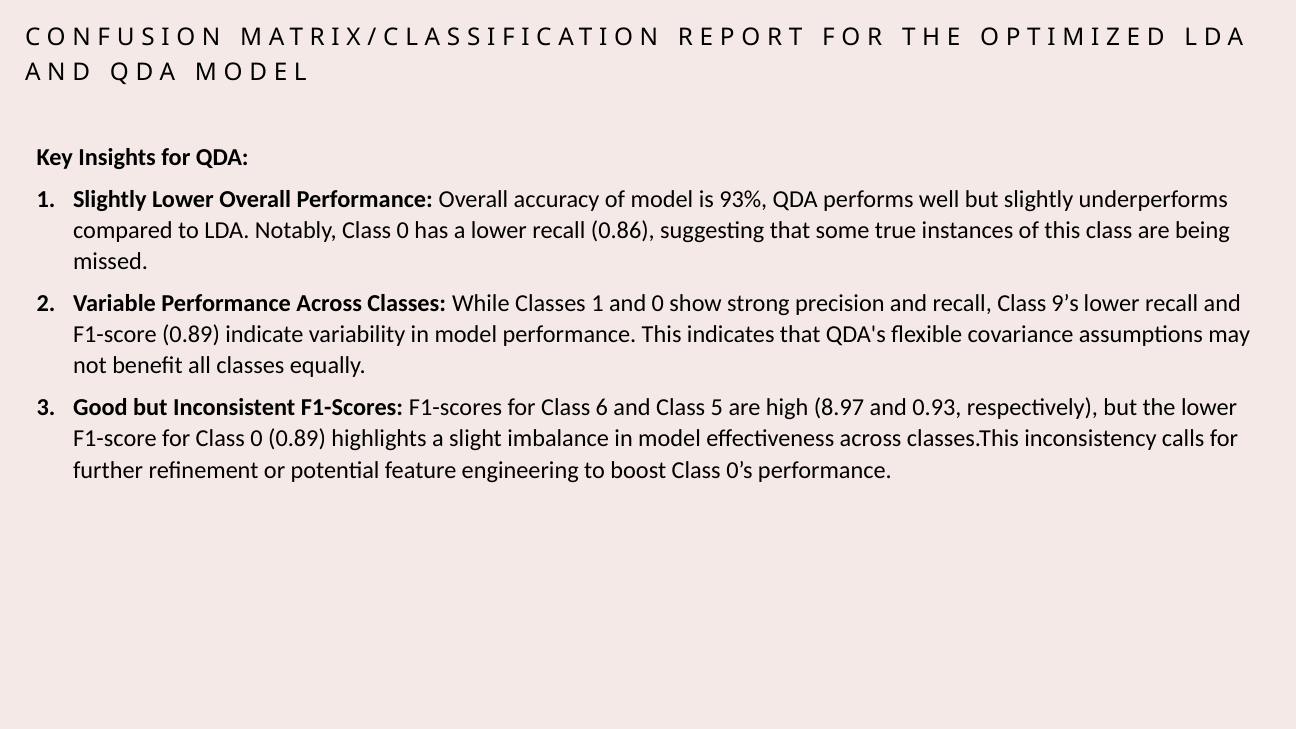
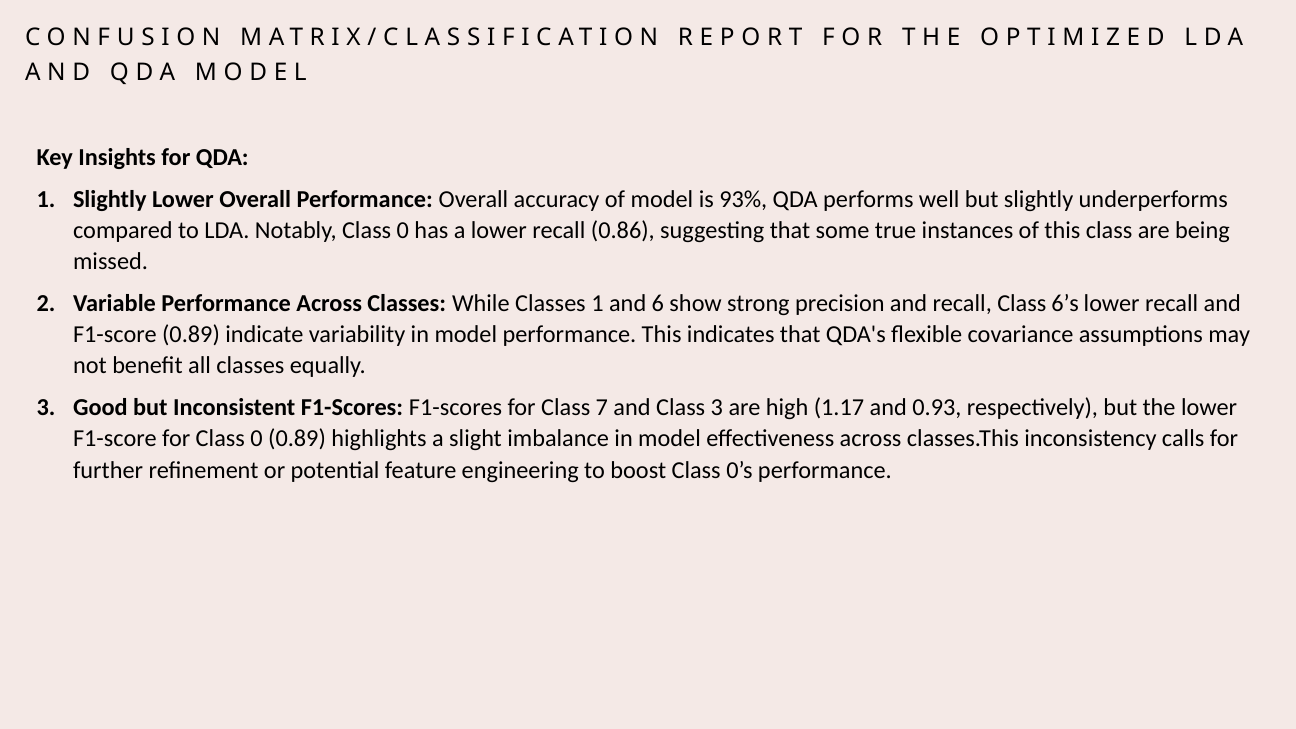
and 0: 0 -> 6 (658, 303)
9’s: 9’s -> 6’s (1065, 303)
6: 6 -> 7 (602, 408)
Class 5: 5 -> 3 (717, 408)
8.97: 8.97 -> 1.17 (839, 408)
